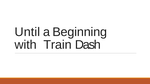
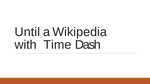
Beginning: Beginning -> Wikipedia (80, 32)
Train: Train -> Time (57, 45)
